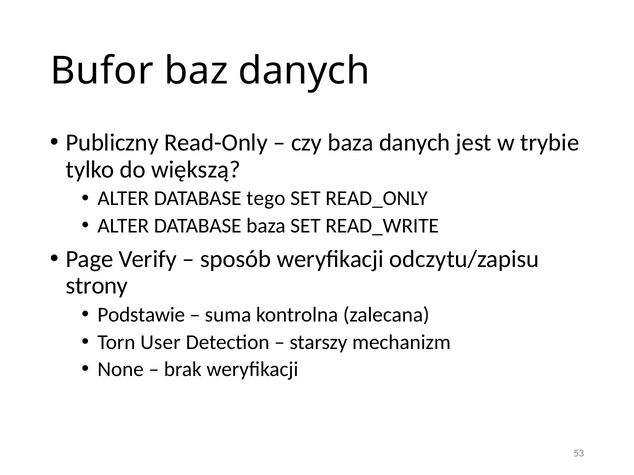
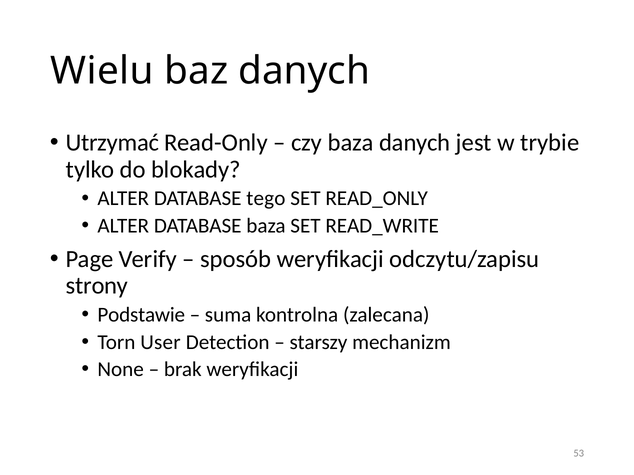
Bufor: Bufor -> Wielu (102, 71)
Publiczny: Publiczny -> Utrzymać (112, 143)
większą: większą -> blokady (196, 170)
